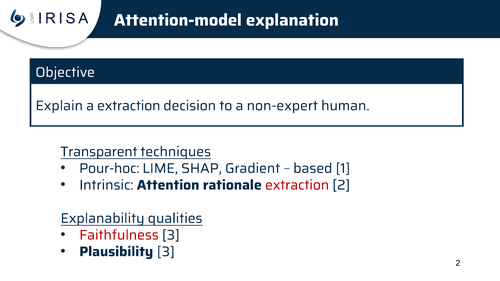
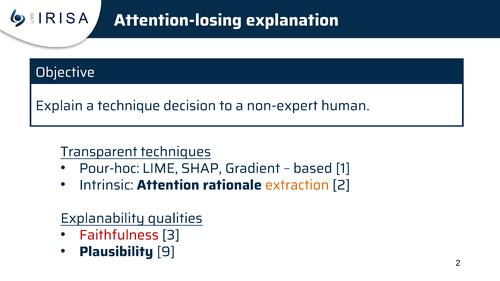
Attention-model: Attention-model -> Attention-losing (178, 20)
a extraction: extraction -> technique (129, 106)
extraction colour: red -> orange (297, 185)
Plausibility 3: 3 -> 9 (166, 252)
